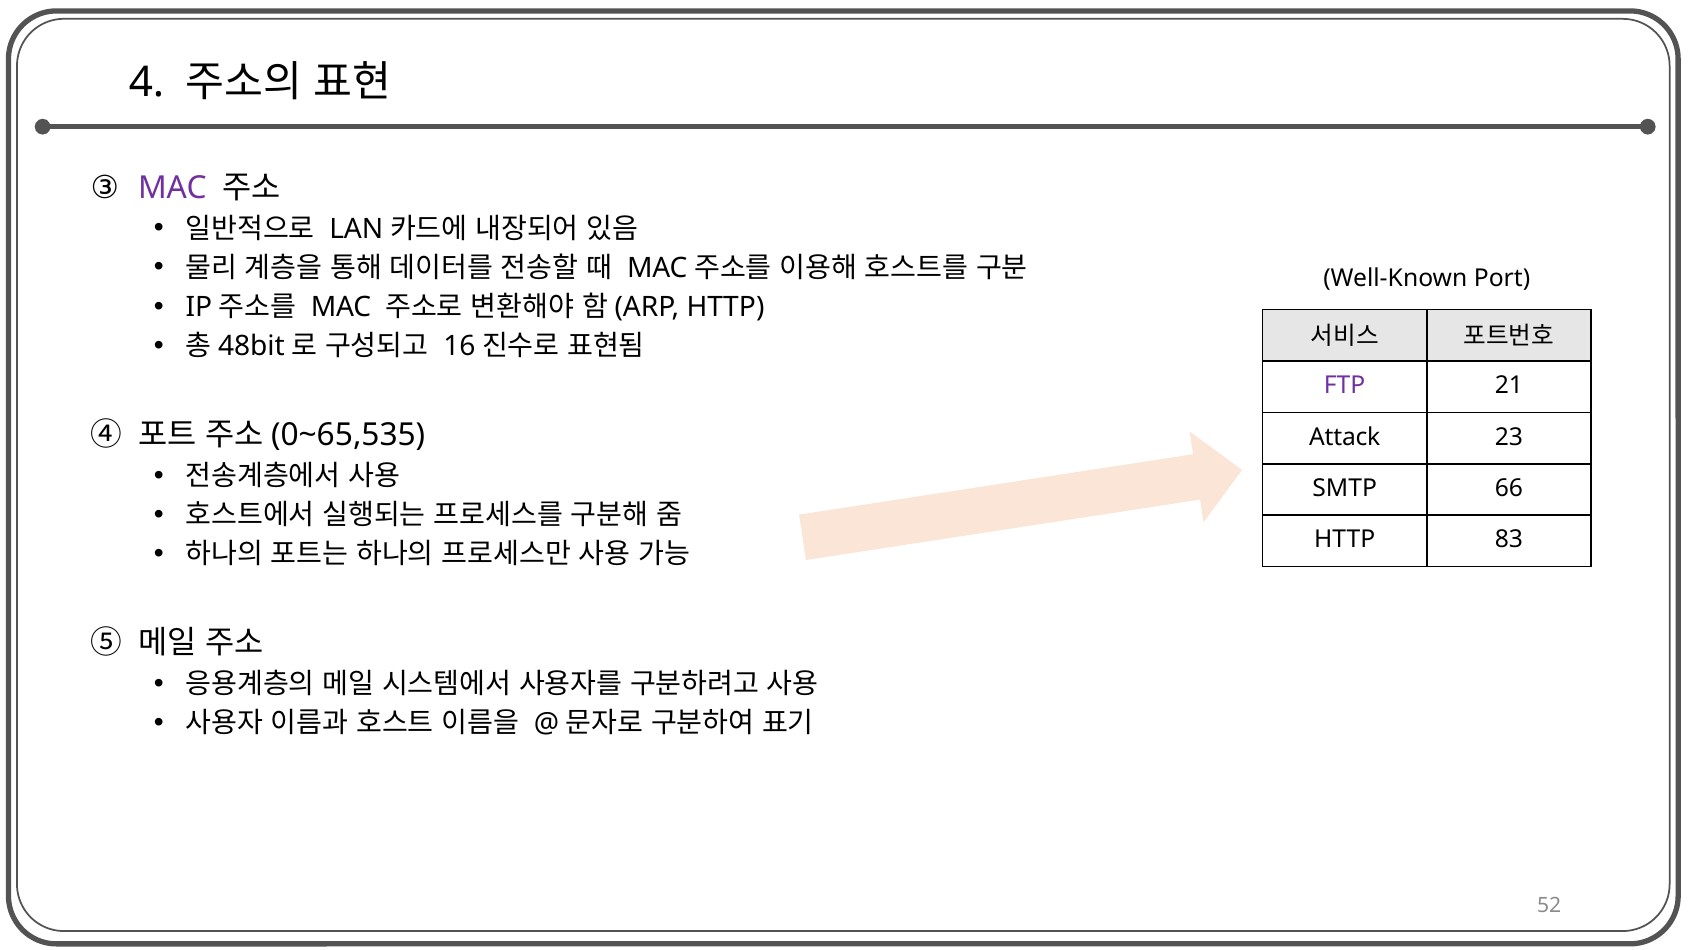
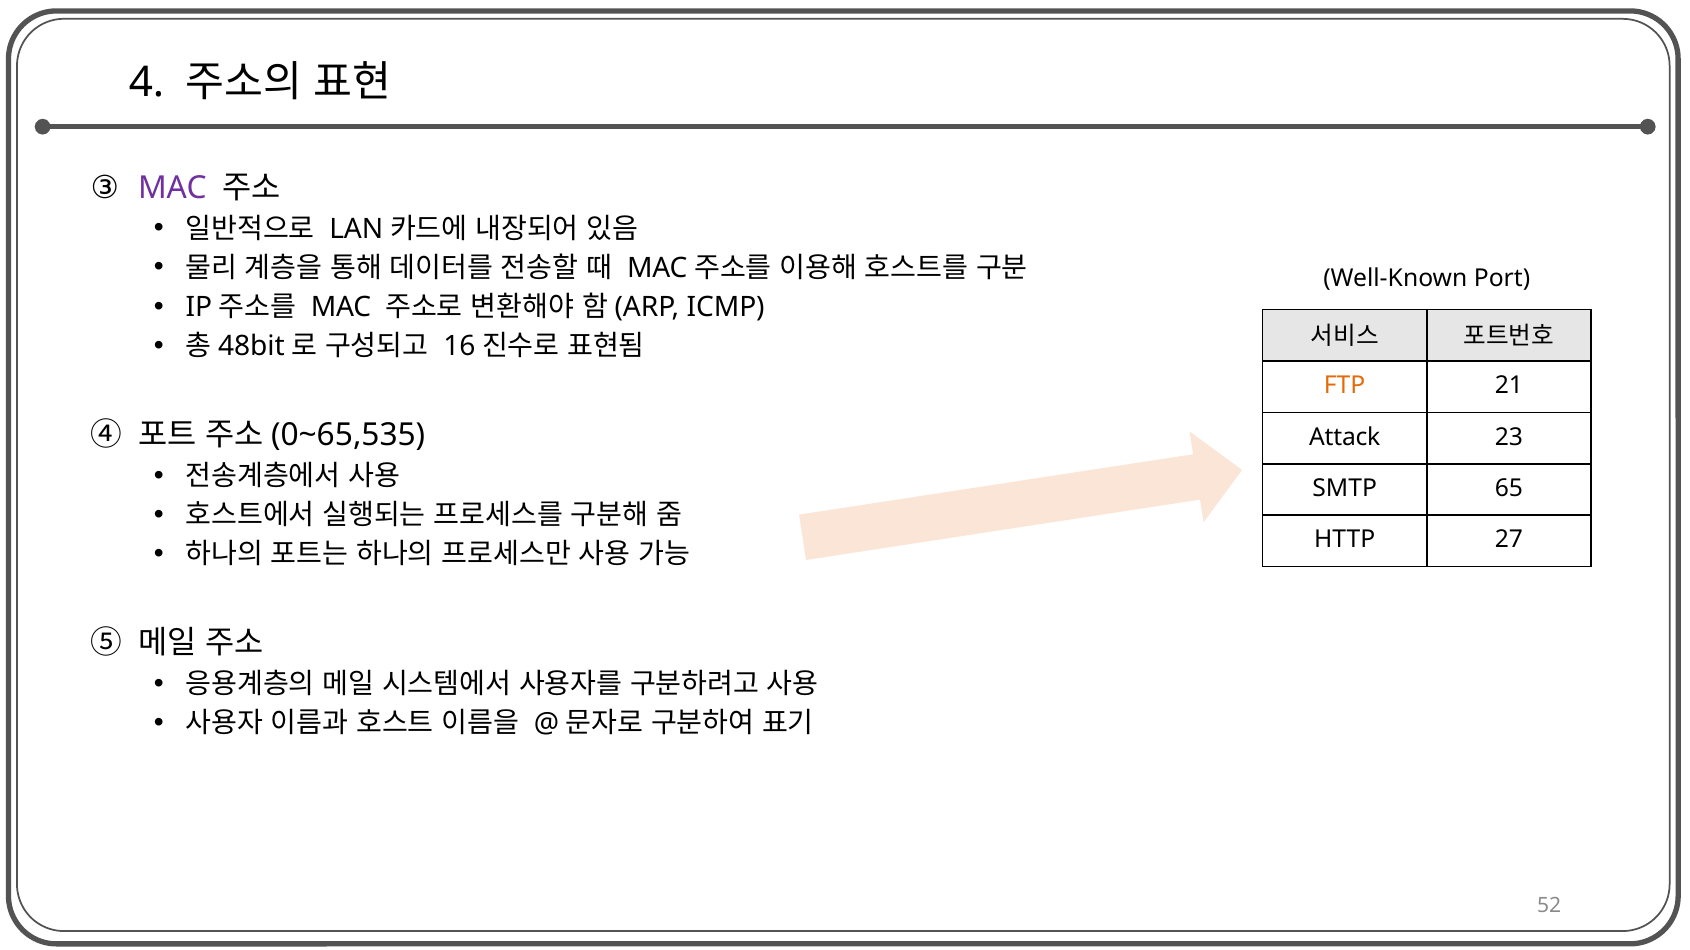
HTTP: HTTP -> ICMP (726, 307)
FTP colour: purple -> orange (1345, 386)
66: 66 -> 65 (1509, 489)
83: 83 -> 27 (1509, 540)
